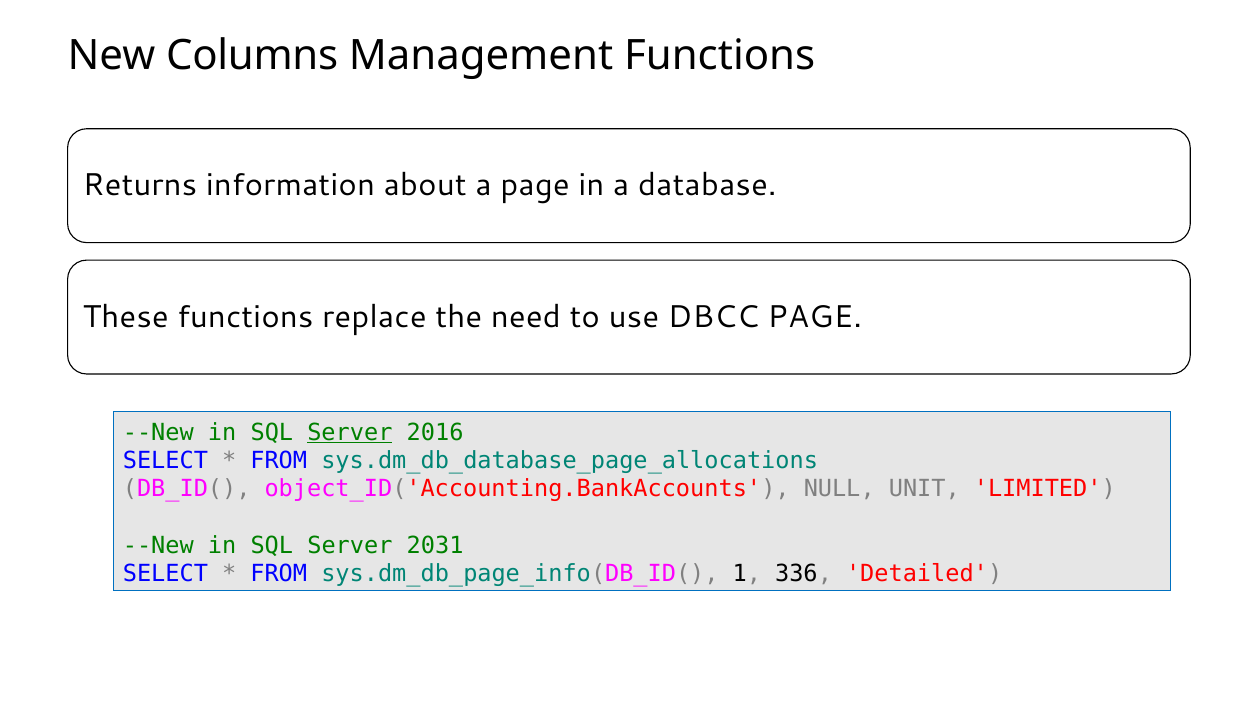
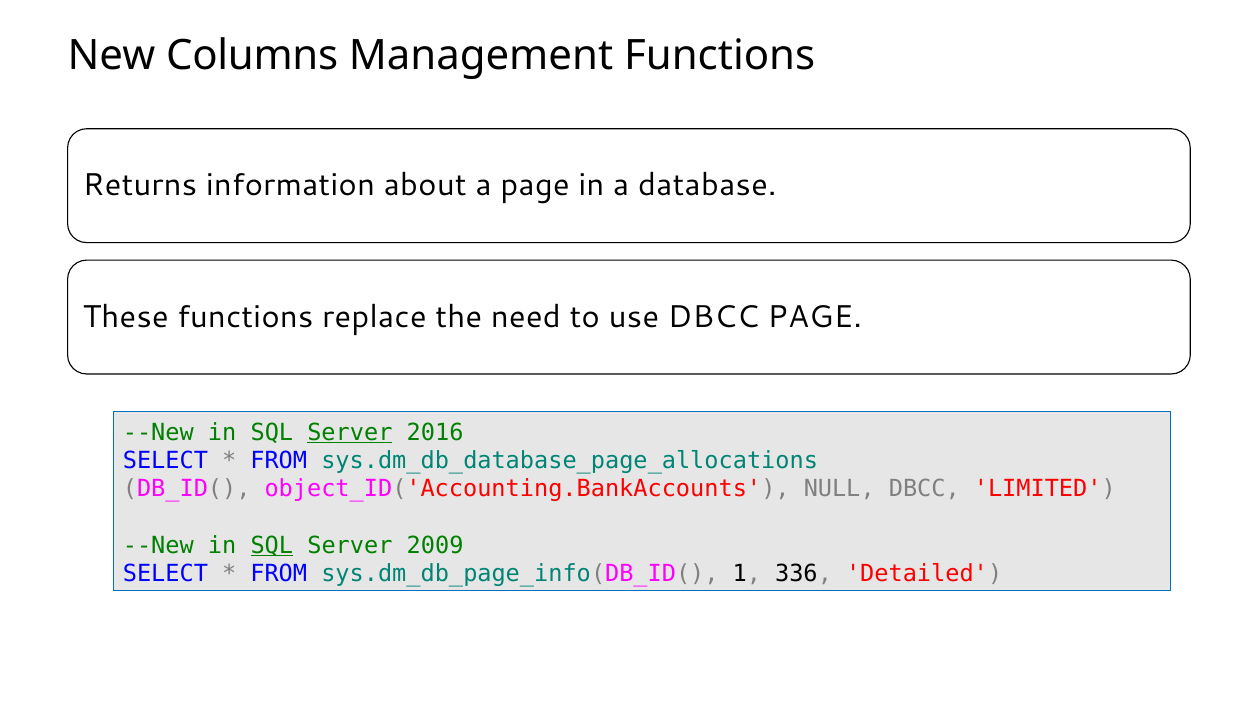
NULL UNIT: UNIT -> DBCC (924, 489)
SQL underline: none -> present (272, 546)
2031: 2031 -> 2009 (435, 546)
